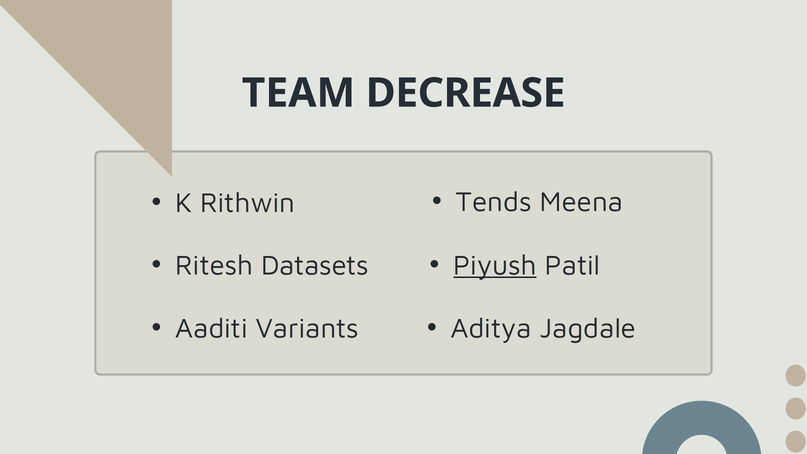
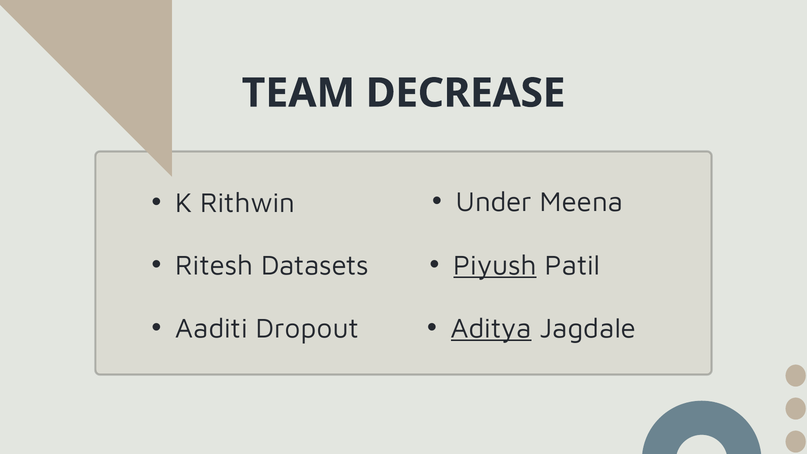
Tends: Tends -> Under (494, 202)
Aditya underline: none -> present (491, 328)
Variants: Variants -> Dropout (307, 329)
